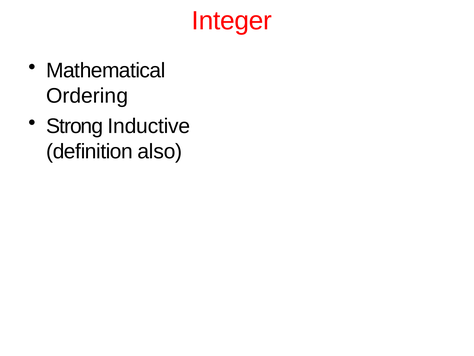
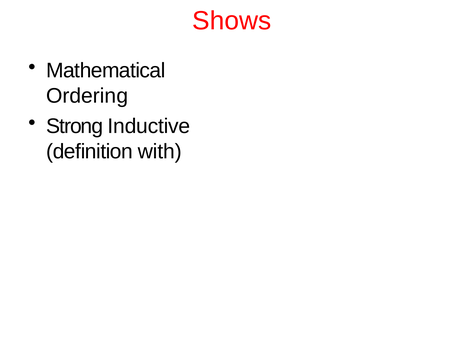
Integer: Integer -> Shows (232, 21)
also: also -> with (160, 151)
